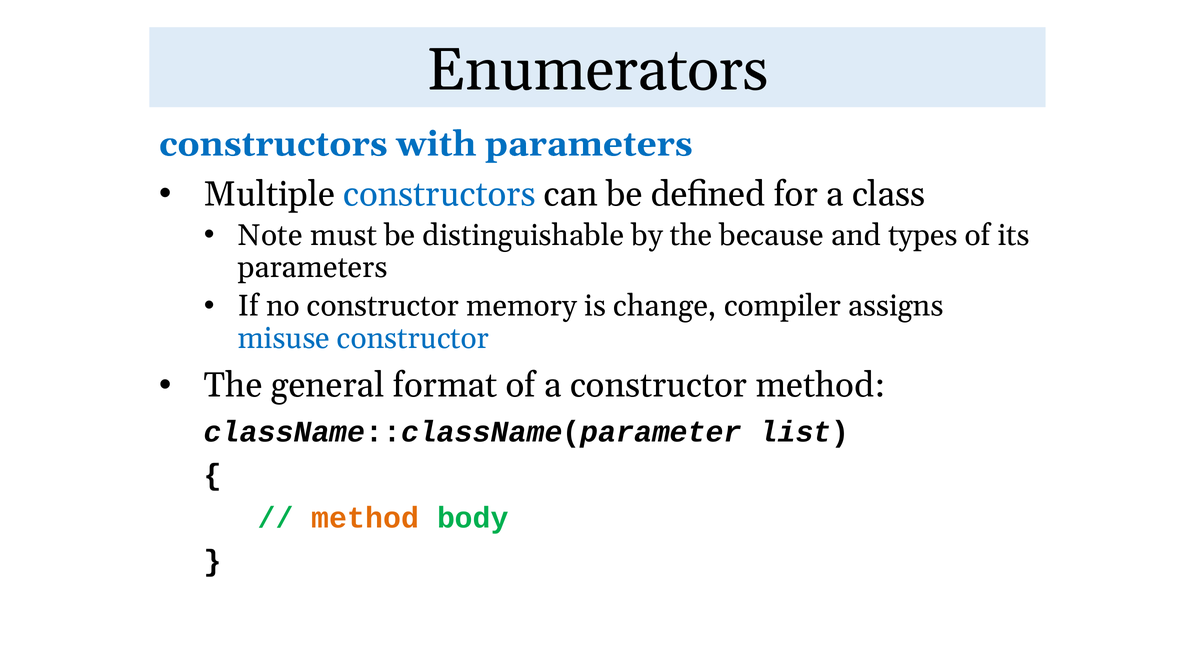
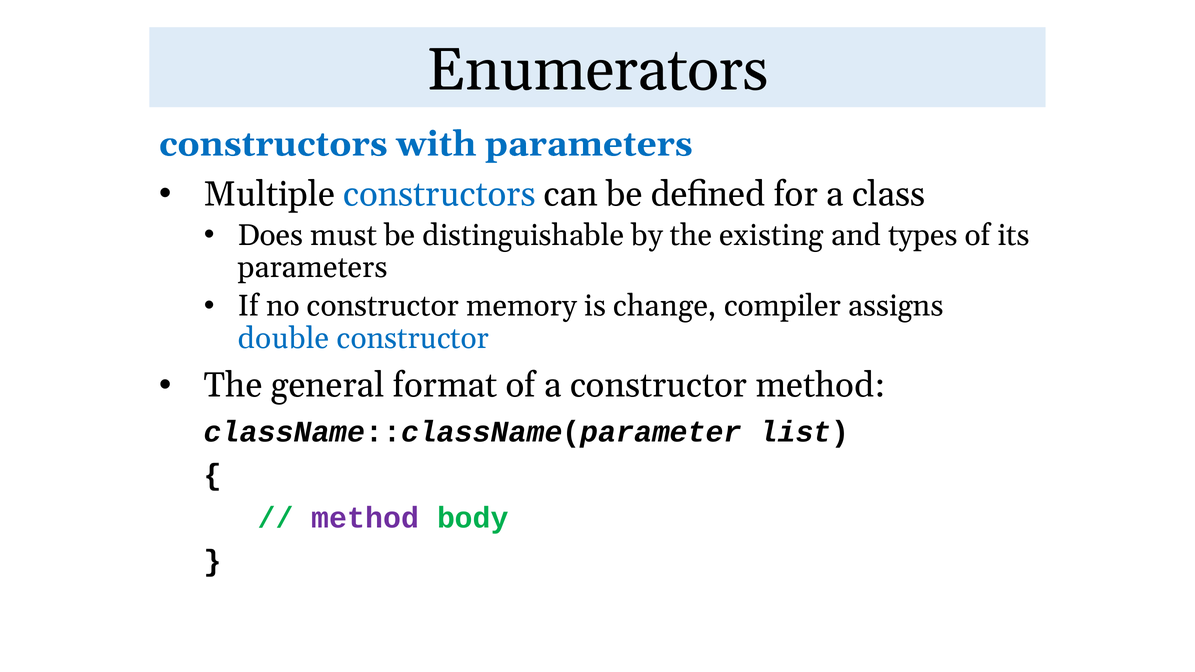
Note: Note -> Does (270, 235)
because: because -> existing (771, 235)
misuse: misuse -> double (284, 338)
method colour: orange -> purple (365, 518)
